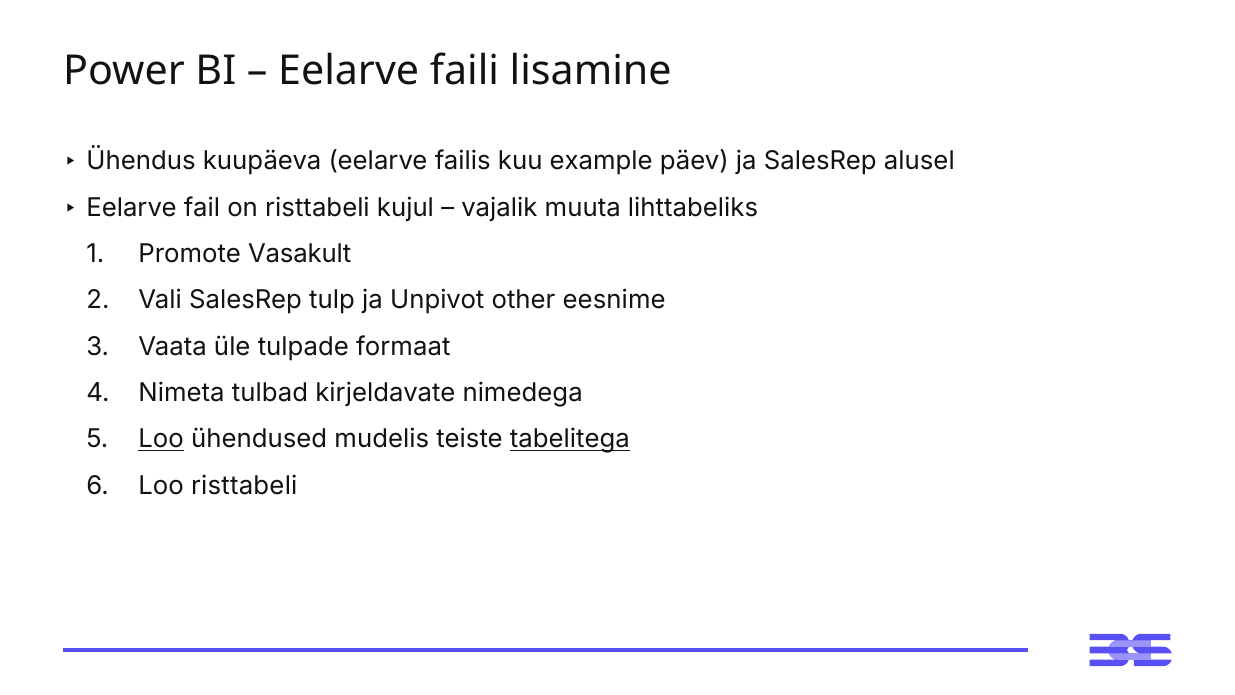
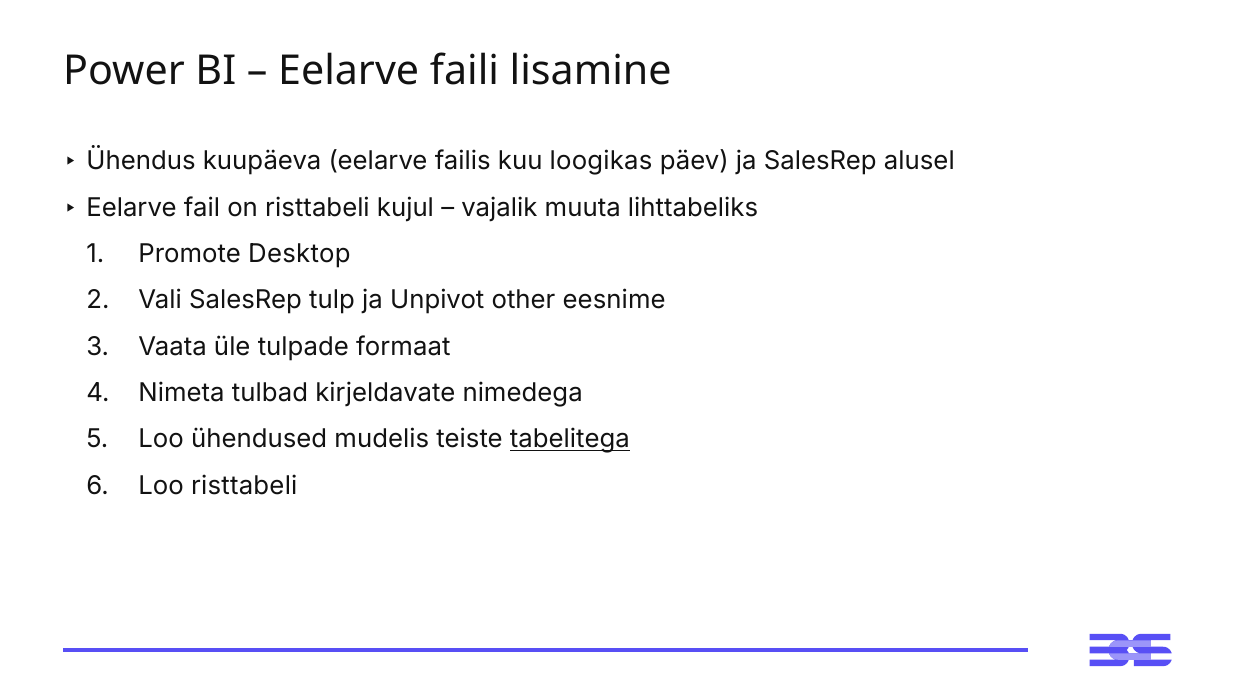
example: example -> loogikas (601, 161)
Vasakult: Vasakult -> Desktop (299, 254)
Loo underline: present -> none (161, 439)
